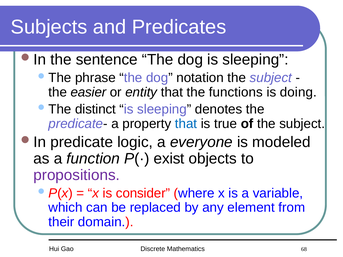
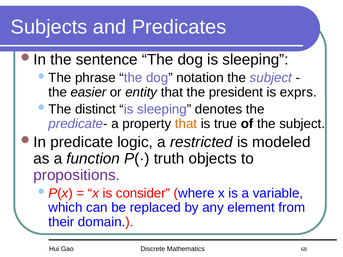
functions: functions -> president (236, 92)
doing: doing -> exprs (298, 92)
that colour: blue -> orange (186, 124)
everyone: everyone -> restricted (201, 142)
exist: exist -> truth (169, 159)
